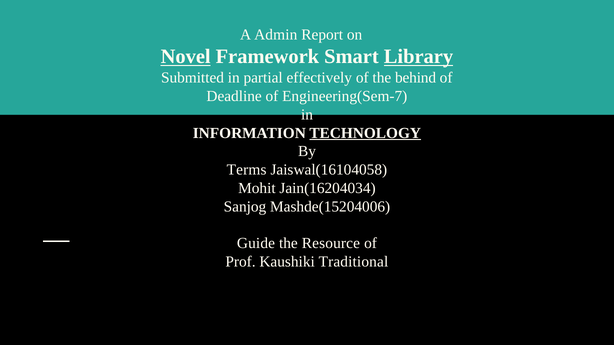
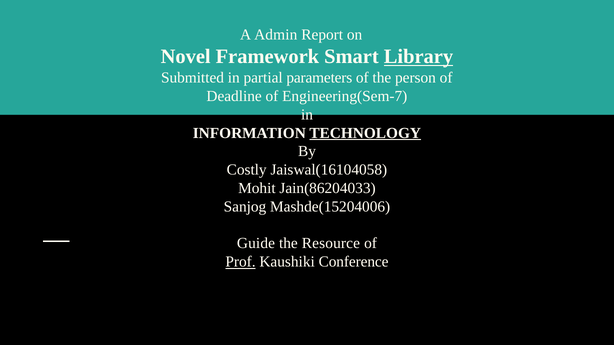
Novel underline: present -> none (186, 57)
effectively: effectively -> parameters (319, 78)
behind: behind -> person (415, 78)
Terms: Terms -> Costly (247, 170)
Jain(16204034: Jain(16204034 -> Jain(86204033 (328, 188)
Prof underline: none -> present (241, 262)
Traditional: Traditional -> Conference (354, 262)
